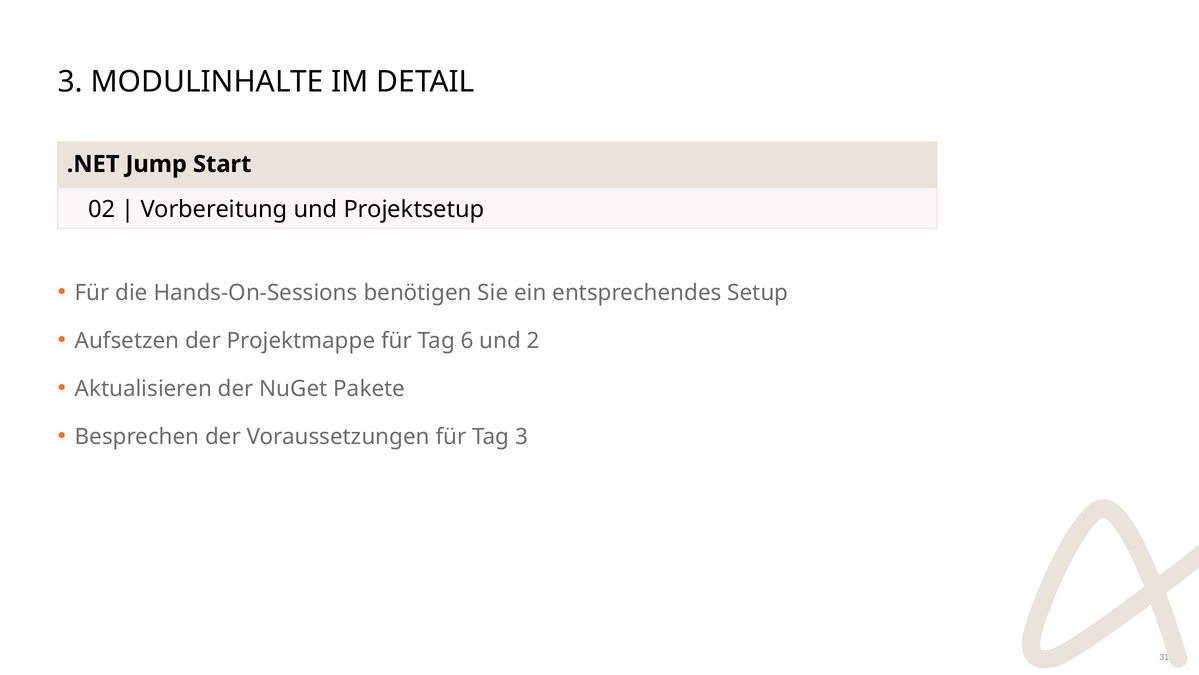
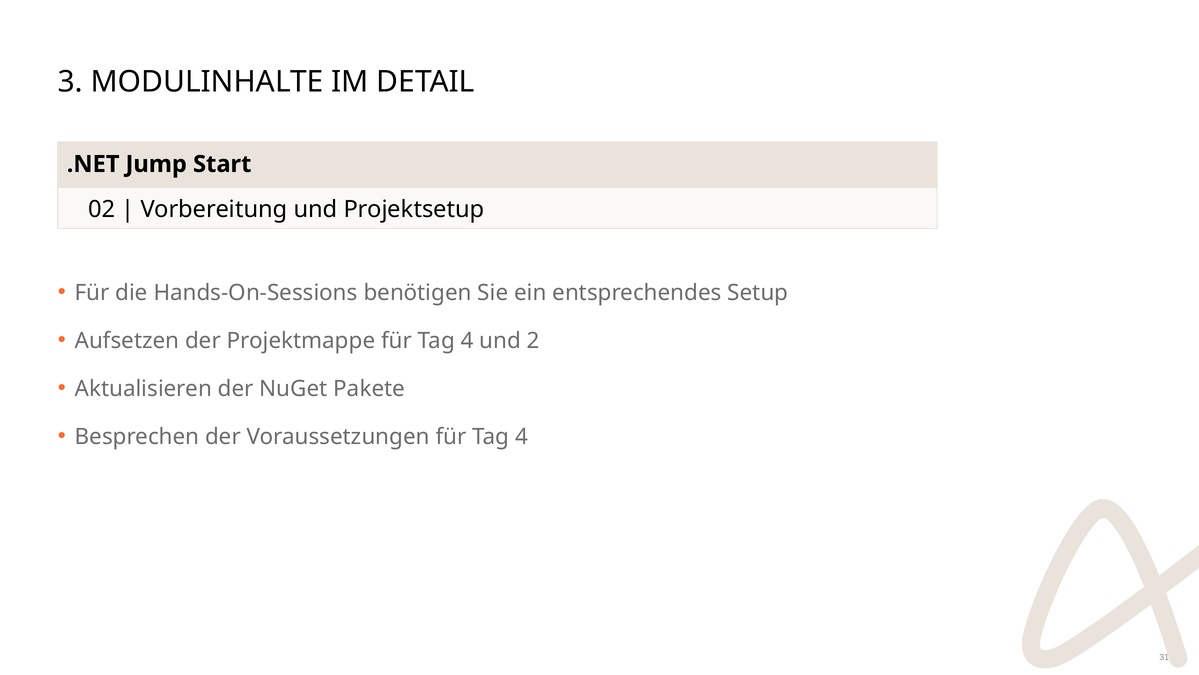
Projektmappe für Tag 6: 6 -> 4 (467, 341)
Voraussetzungen für Tag 3: 3 -> 4 (522, 436)
